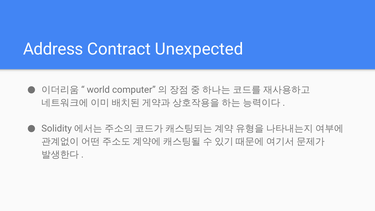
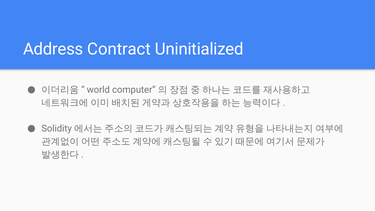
Unexpected: Unexpected -> Uninitialized (199, 49)
